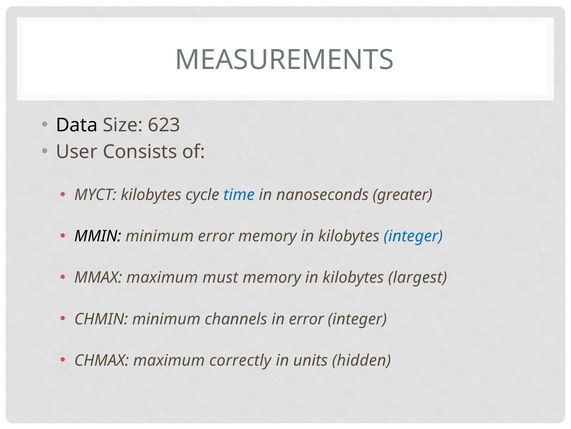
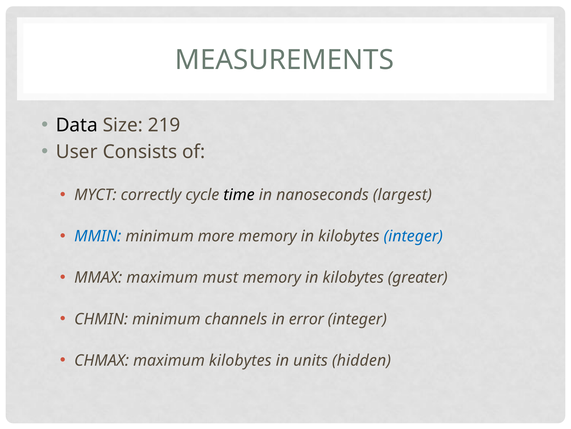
623: 623 -> 219 (164, 125)
MYCT kilobytes: kilobytes -> correctly (151, 195)
time colour: blue -> black (239, 195)
greater: greater -> largest (402, 195)
MMIN colour: black -> blue (98, 236)
minimum error: error -> more (216, 236)
largest: largest -> greater (418, 277)
maximum correctly: correctly -> kilobytes (240, 360)
